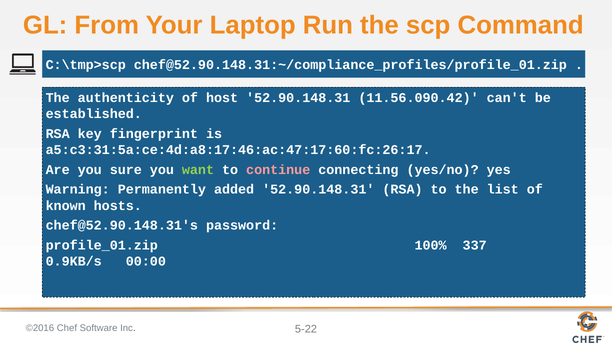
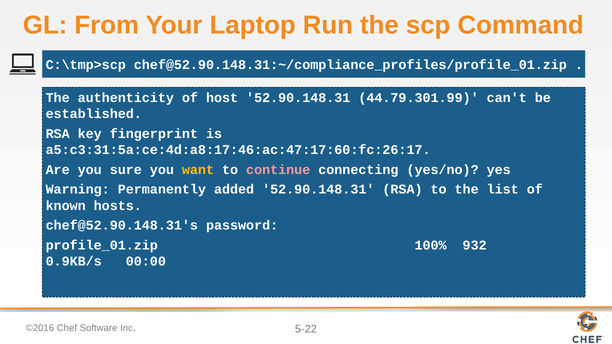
11.56.090.42: 11.56.090.42 -> 44.79.301.99 (419, 98)
want colour: light green -> yellow (198, 170)
337: 337 -> 932 (475, 246)
